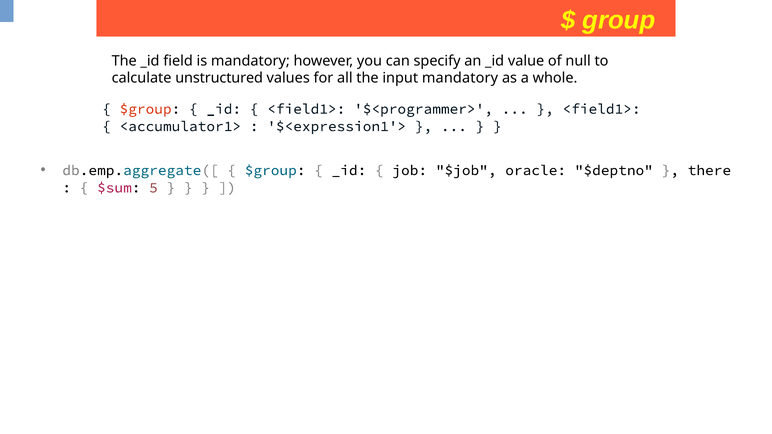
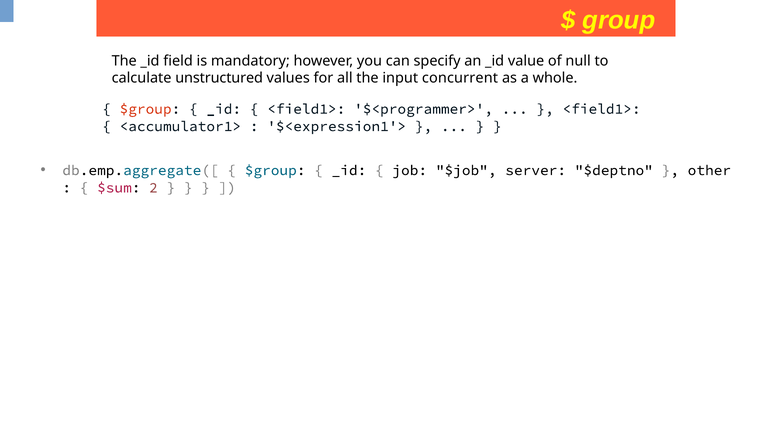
input mandatory: mandatory -> concurrent (460, 78)
oracle: oracle -> server (536, 170)
there: there -> other (709, 170)
5: 5 -> 2 (154, 188)
